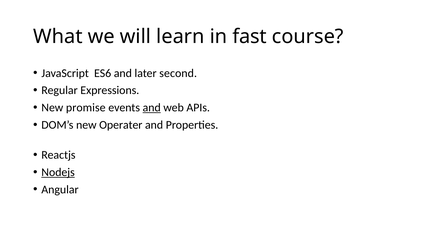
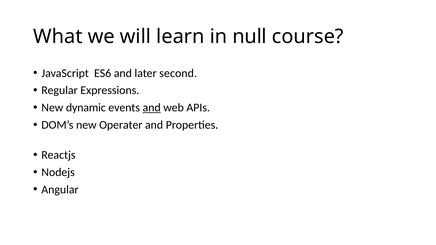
fast: fast -> null (250, 37)
promise: promise -> dynamic (86, 108)
Nodejs underline: present -> none (58, 172)
